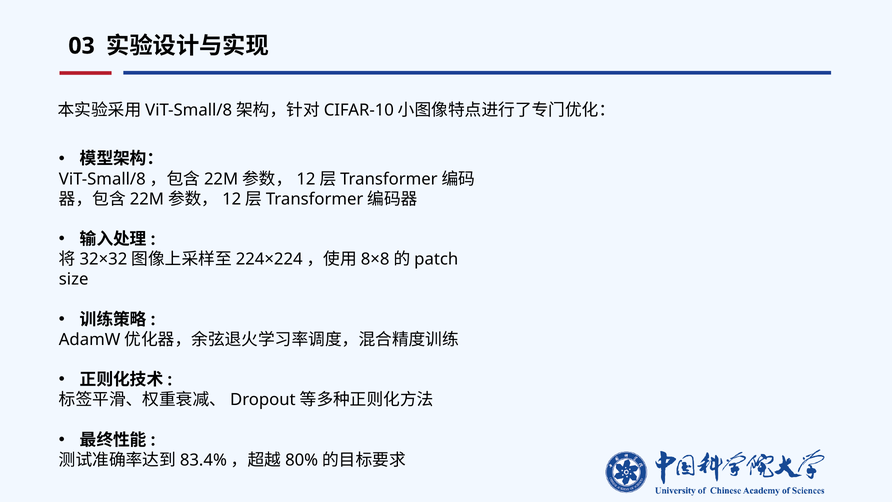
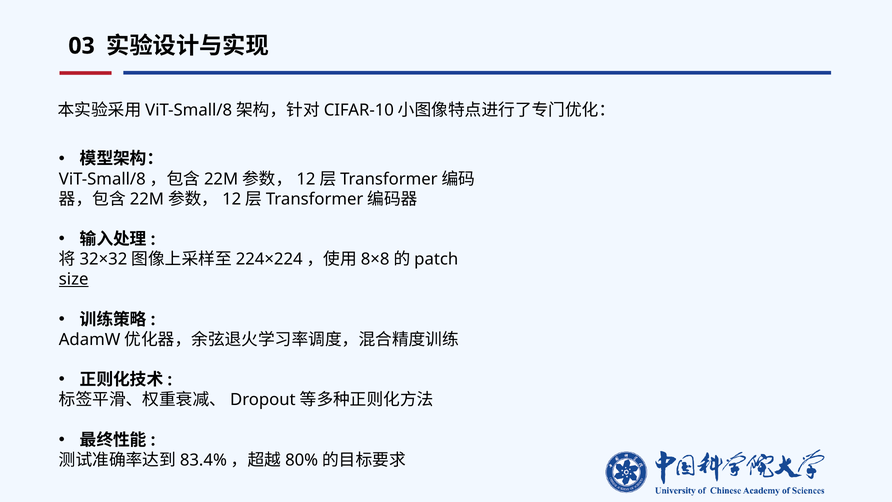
size underline: none -> present (74, 279)
